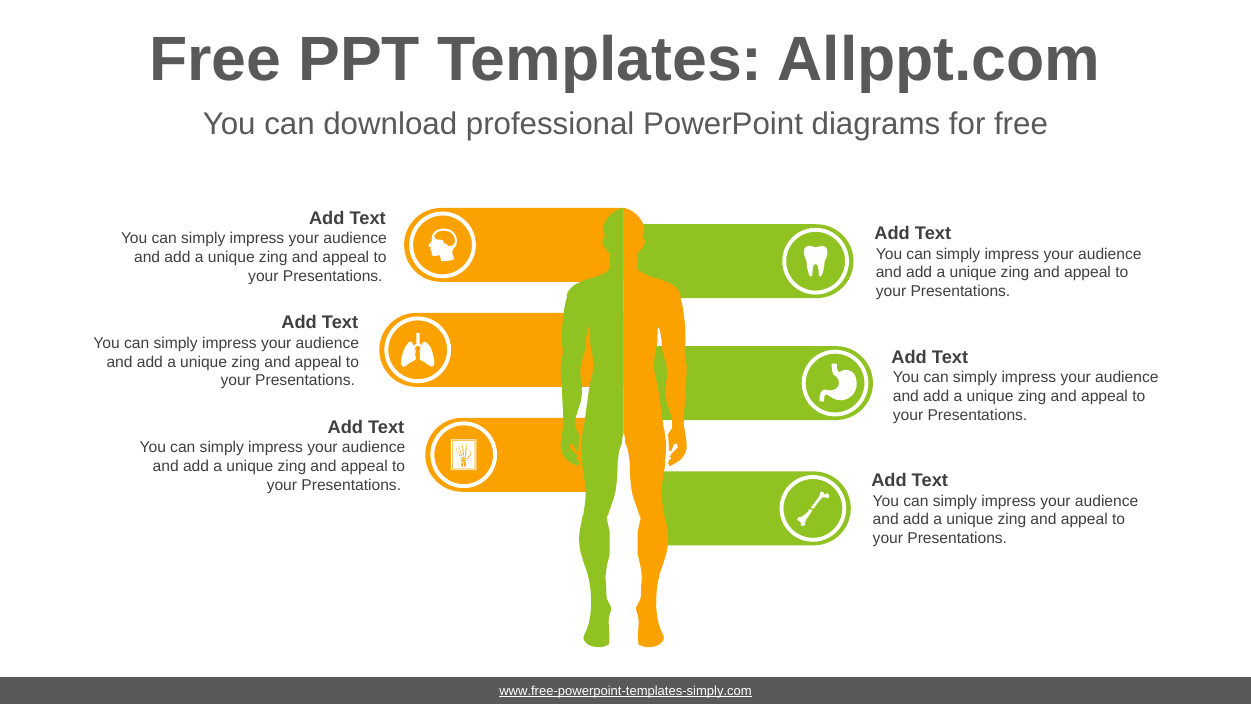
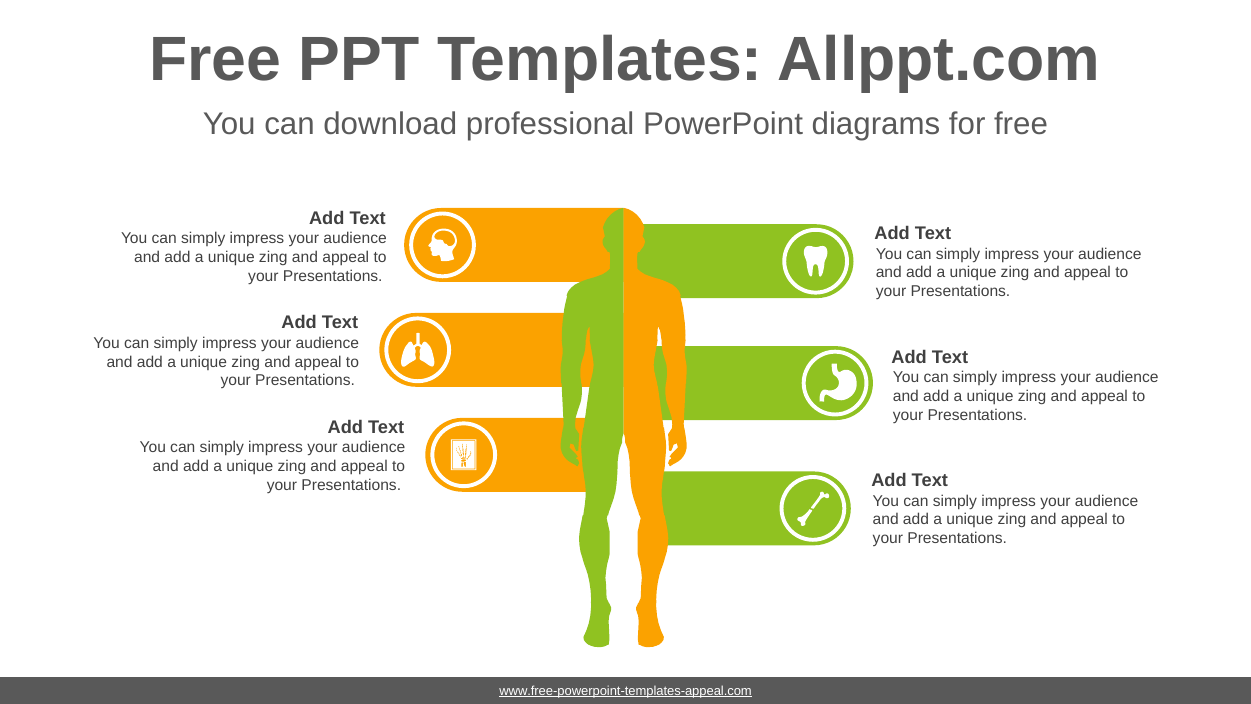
www.free-powerpoint-templates-simply.com: www.free-powerpoint-templates-simply.com -> www.free-powerpoint-templates-appeal.com (626, 691)
